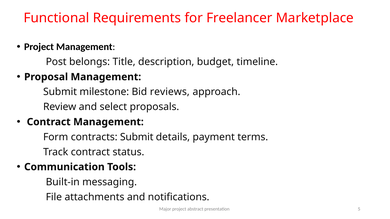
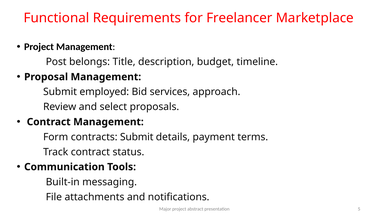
milestone: milestone -> employed (104, 92)
reviews: reviews -> services (170, 92)
